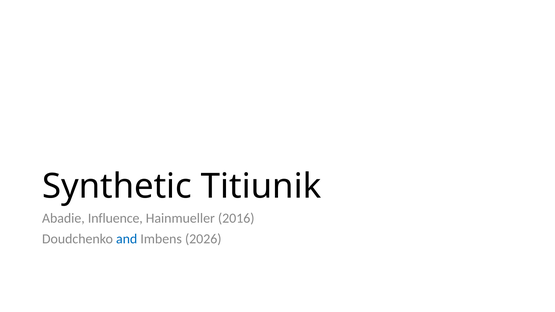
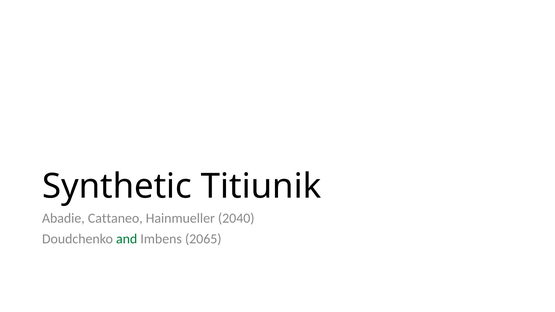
Influence: Influence -> Cattaneo (115, 218)
2016: 2016 -> 2040 (236, 218)
and colour: blue -> green (127, 239)
2026: 2026 -> 2065 (203, 239)
